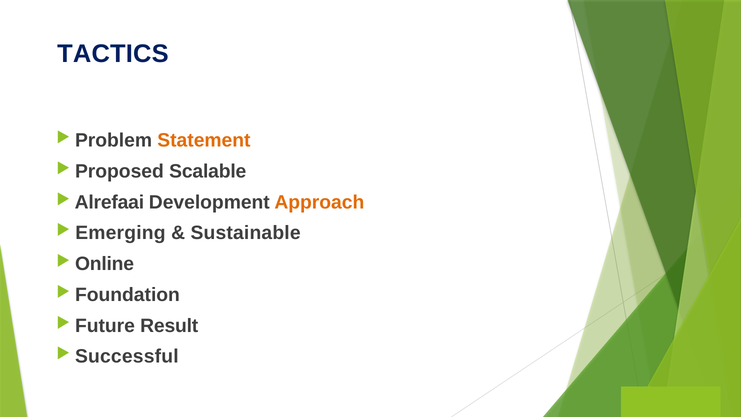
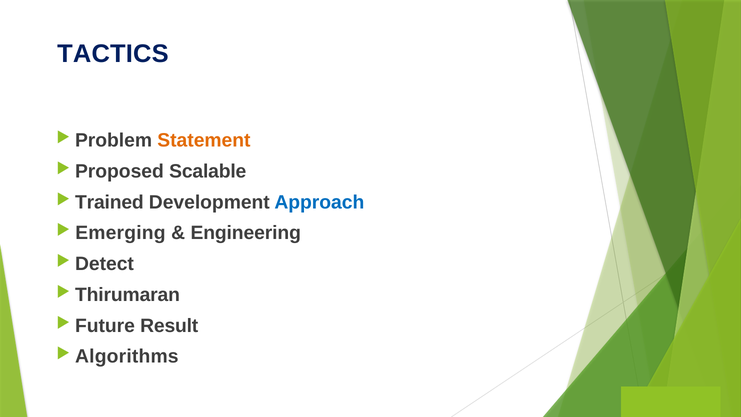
Alrefaai: Alrefaai -> Trained (109, 202)
Approach colour: orange -> blue (319, 202)
Sustainable: Sustainable -> Engineering (246, 233)
Online: Online -> Detect (104, 264)
Foundation: Foundation -> Thirumaran (128, 295)
Successful: Successful -> Algorithms (127, 356)
